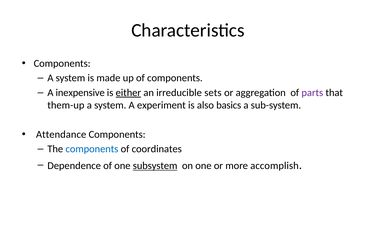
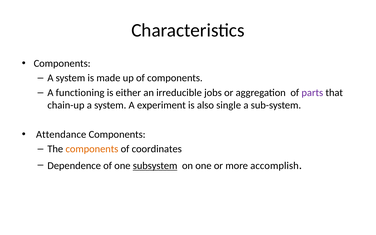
inexpensive: inexpensive -> functioning (80, 93)
either underline: present -> none (128, 93)
sets: sets -> jobs (213, 93)
them-up: them-up -> chain-up (66, 105)
basics: basics -> single (229, 105)
components colour: blue -> orange (92, 149)
